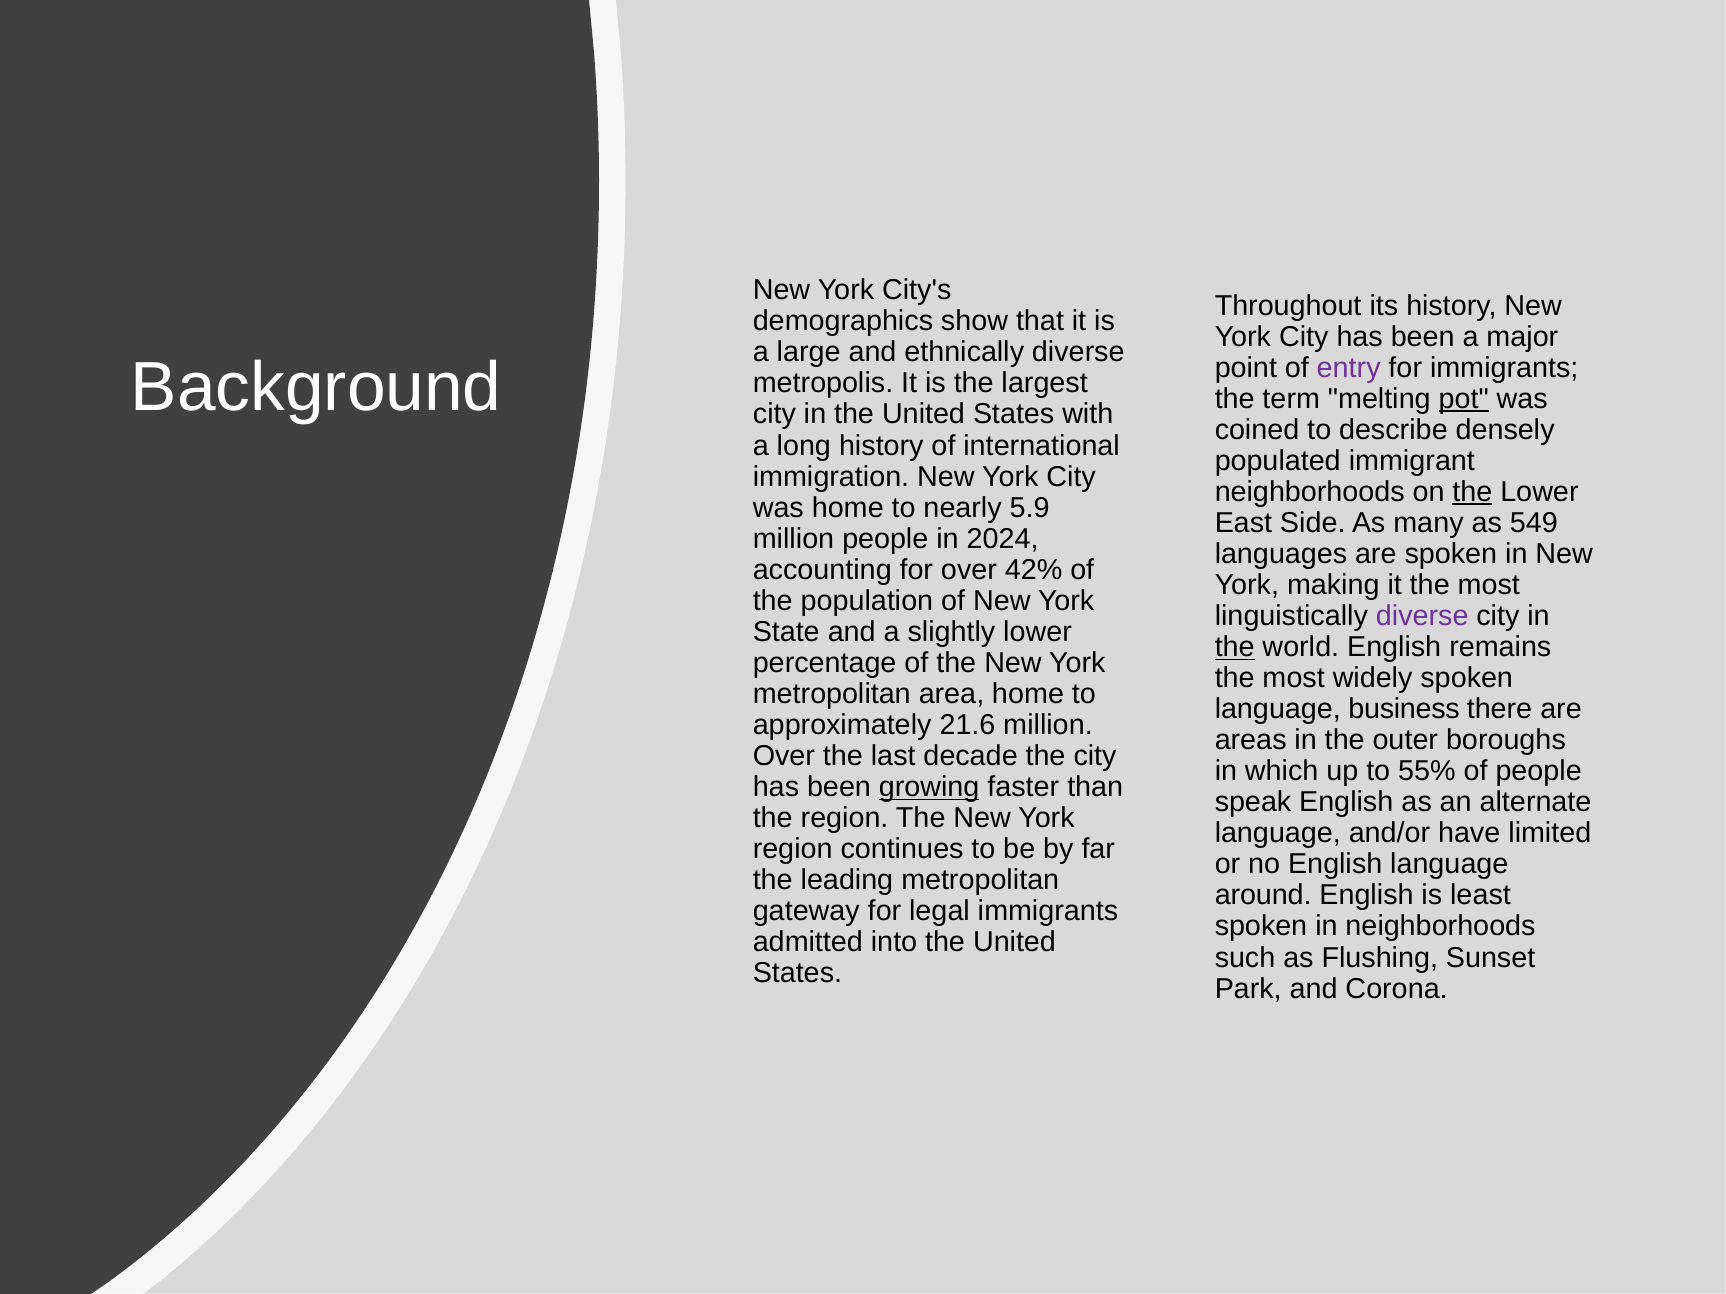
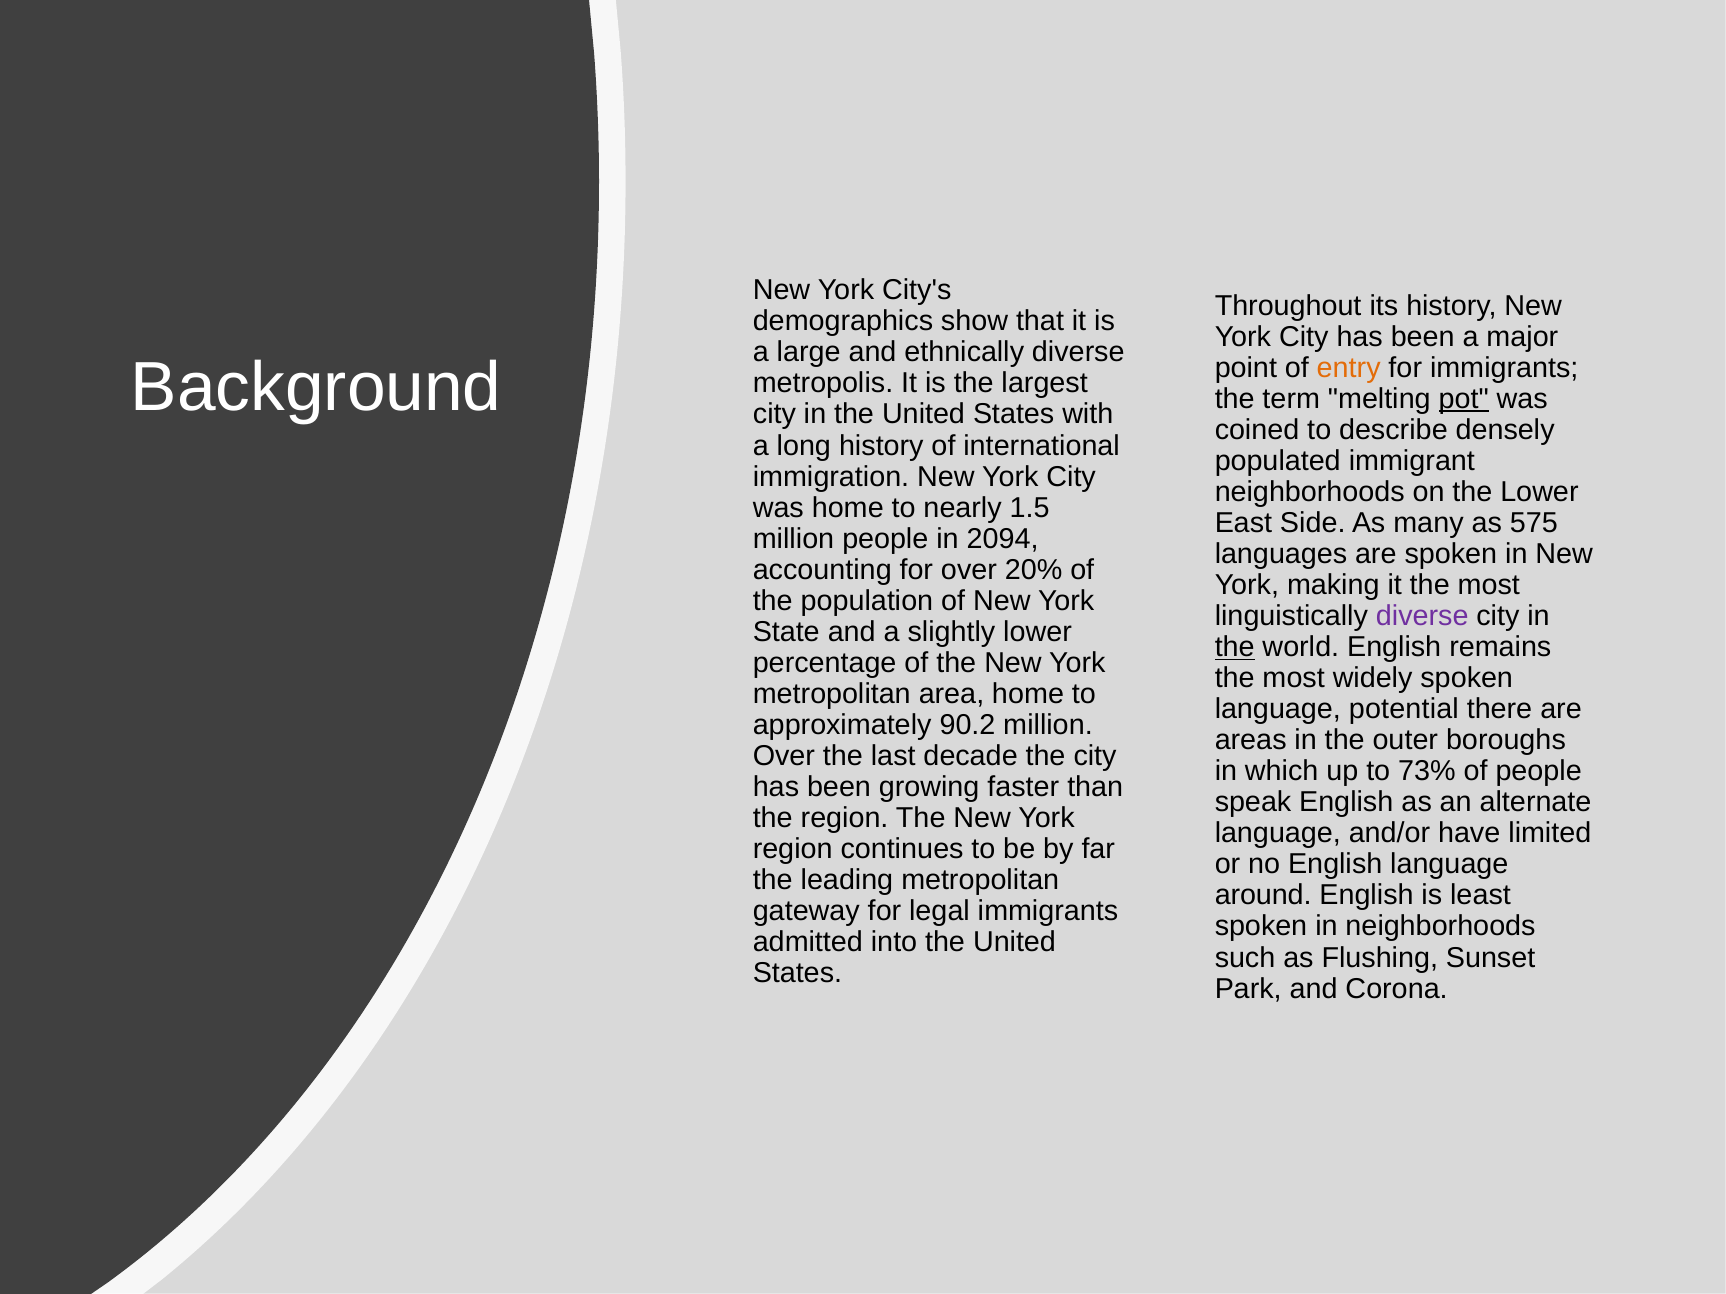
entry colour: purple -> orange (1349, 368)
the underline: present -> none (1472, 492)
5.9: 5.9 -> 1.5 (1030, 508)
549: 549 -> 575 (1534, 523)
2024: 2024 -> 2094 (1003, 539)
42%: 42% -> 20% (1034, 570)
business: business -> potential (1404, 709)
21.6: 21.6 -> 90.2 (967, 725)
55%: 55% -> 73% (1427, 772)
growing underline: present -> none (929, 787)
